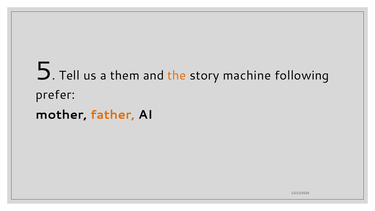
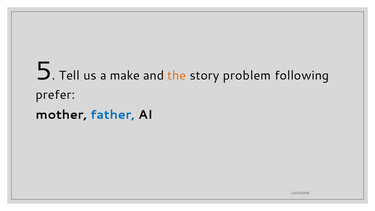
them: them -> make (125, 76)
machine: machine -> problem (247, 76)
father colour: orange -> blue (113, 115)
